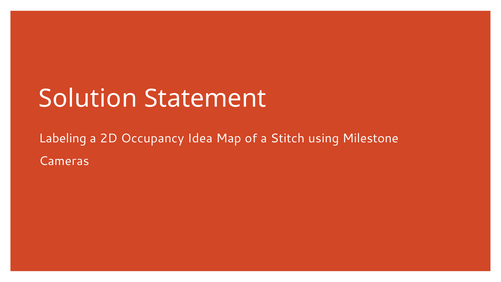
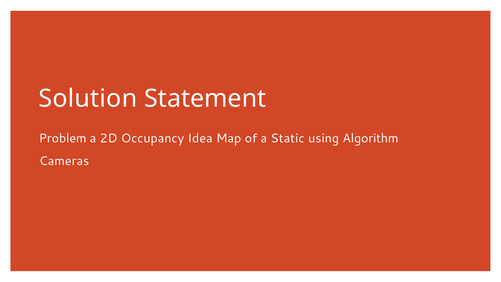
Labeling: Labeling -> Problem (63, 138)
Stitch: Stitch -> Static (288, 138)
Milestone: Milestone -> Algorithm (370, 138)
